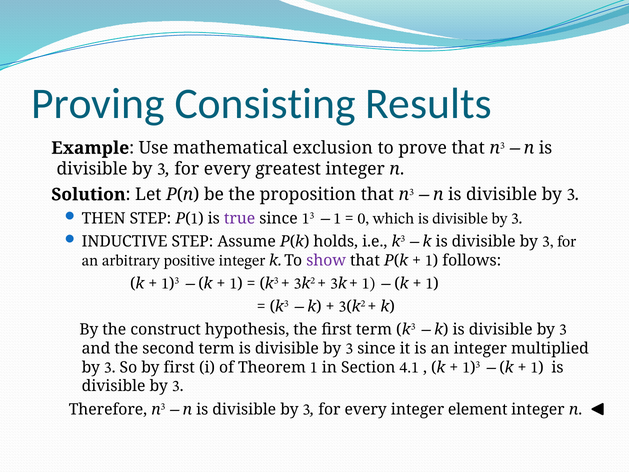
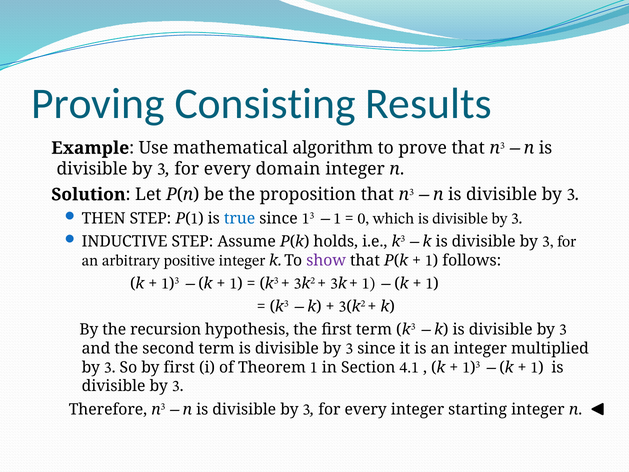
exclusion: exclusion -> algorithm (333, 148)
greatest: greatest -> domain (288, 169)
true colour: purple -> blue (240, 218)
construct: construct -> recursion (166, 329)
element: element -> starting (478, 409)
